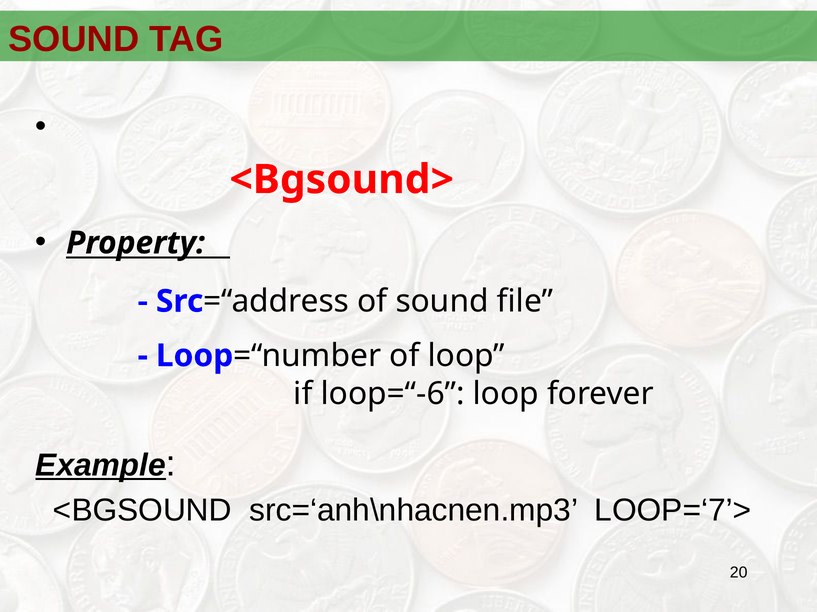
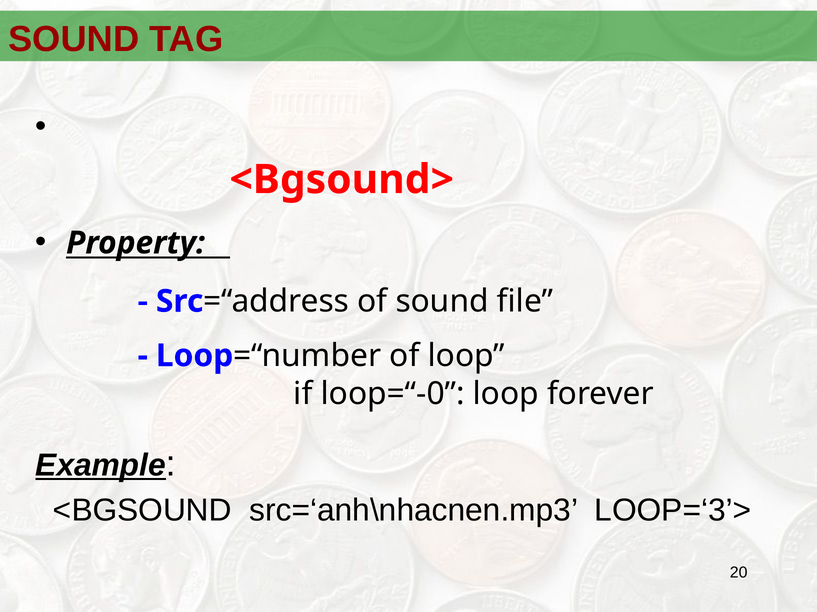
loop=“-6: loop=“-6 -> loop=“-0 (393, 394)
LOOP=‘7’>: LOOP=‘7’> -> LOOP=‘3’> (673, 511)
